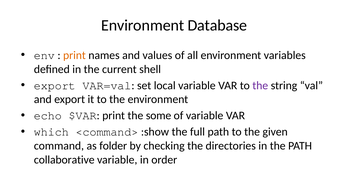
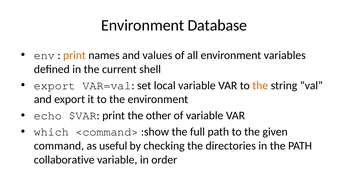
the colour: purple -> orange (260, 85)
some: some -> other (159, 116)
folder: folder -> useful (113, 146)
